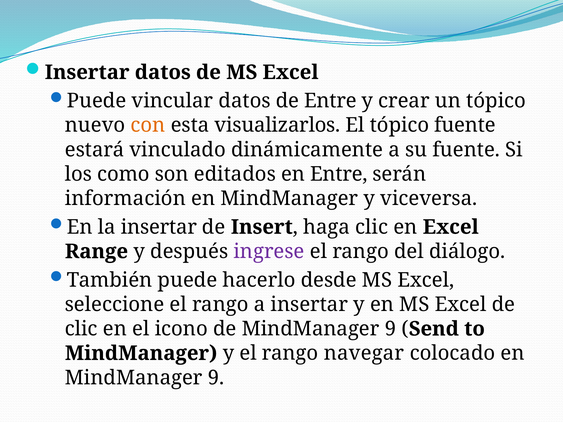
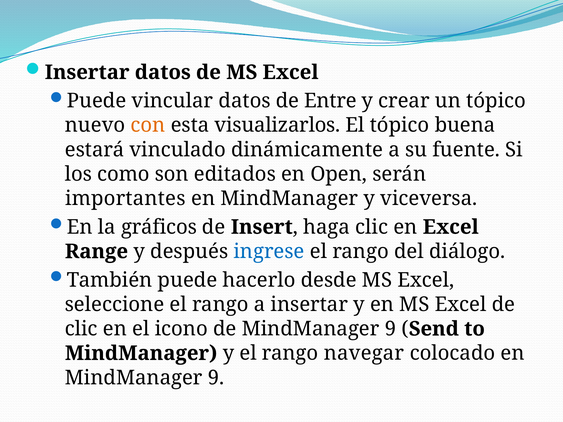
tópico fuente: fuente -> buena (465, 125)
en Entre: Entre -> Open (339, 174)
información: información -> importantes (125, 199)
la insertar: insertar -> gráficos (159, 227)
ingrese colour: purple -> blue (269, 252)
